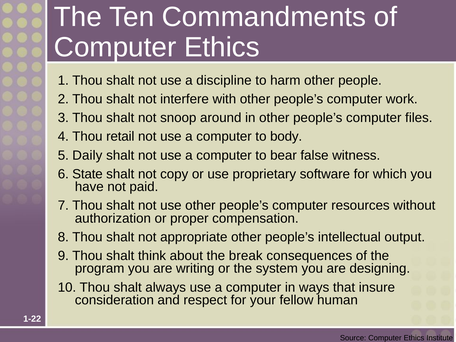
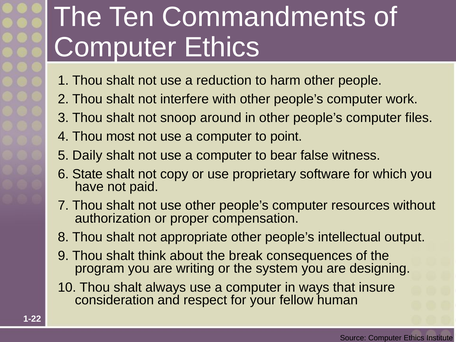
discipline: discipline -> reduction (224, 80)
retail: retail -> most (120, 137)
body: body -> point (286, 137)
